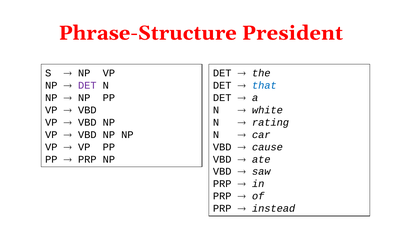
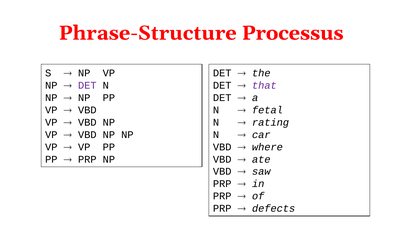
President: President -> Processus (293, 33)
that colour: blue -> purple (264, 85)
white: white -> fetal (267, 110)
cause: cause -> where (267, 147)
instead: instead -> defects (274, 209)
